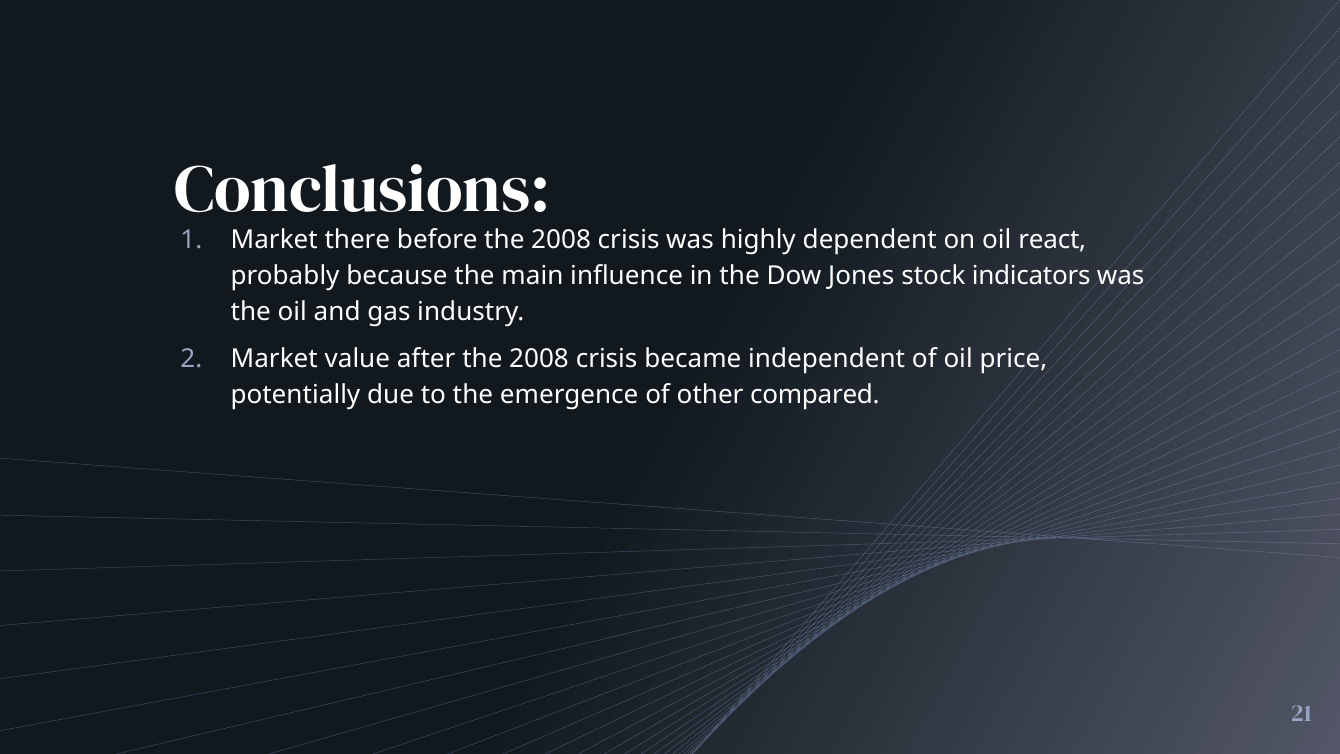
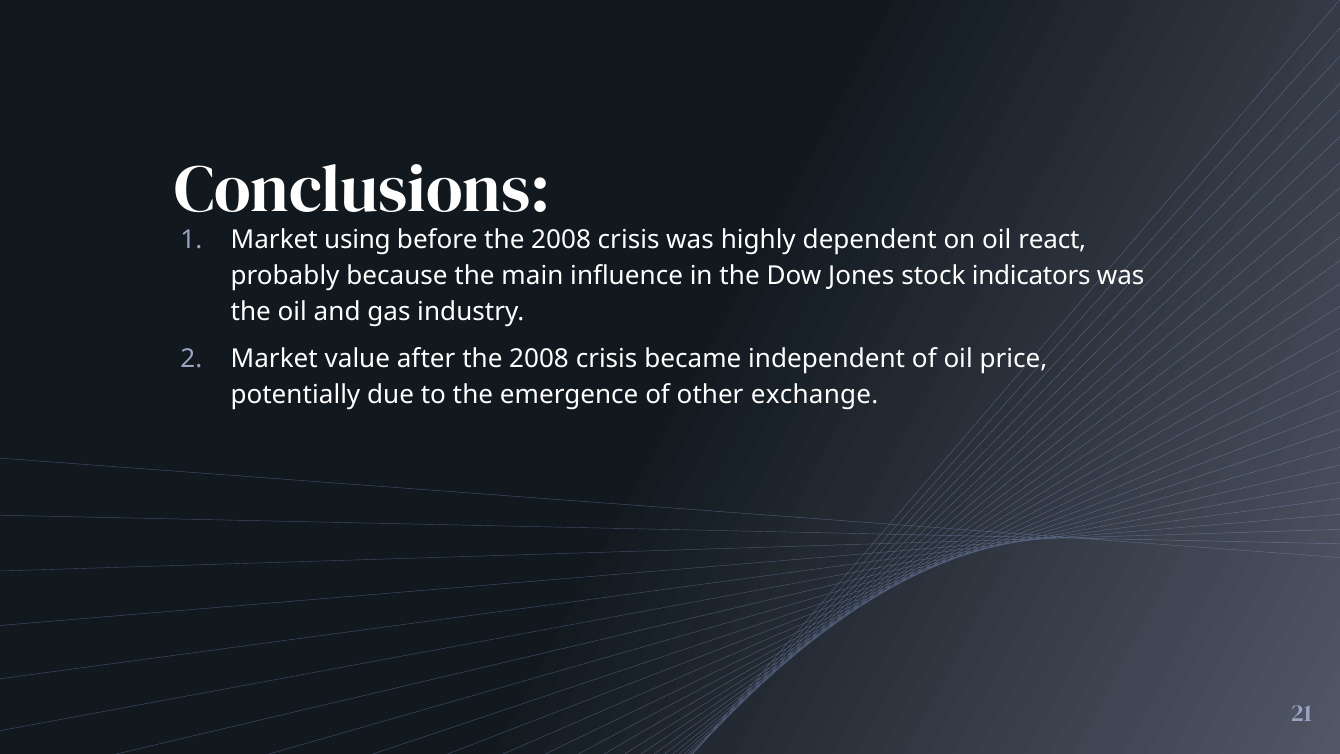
there: there -> using (357, 240)
compared: compared -> exchange (815, 395)
